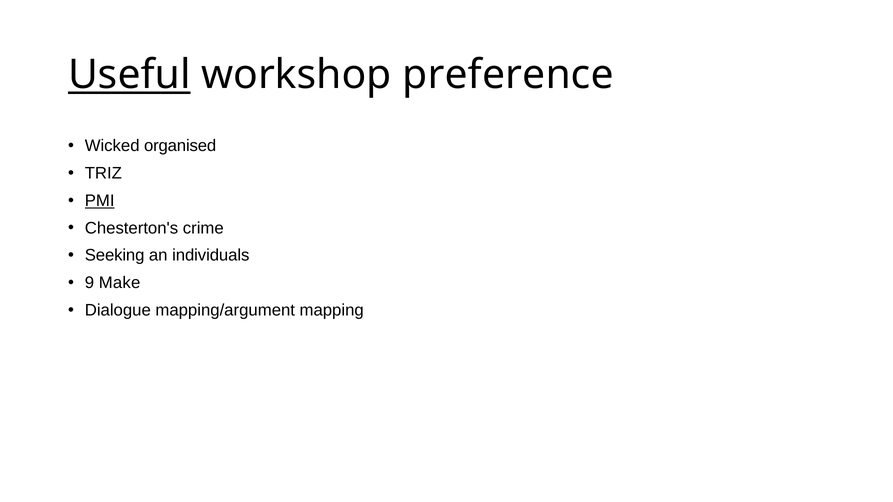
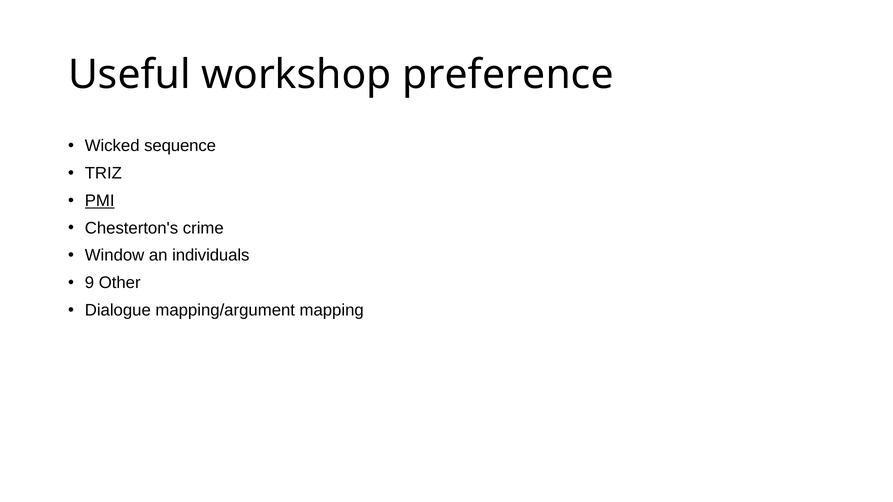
Useful underline: present -> none (129, 75)
organised: organised -> sequence (180, 146)
Seeking: Seeking -> Window (115, 256)
Make: Make -> Other (120, 283)
